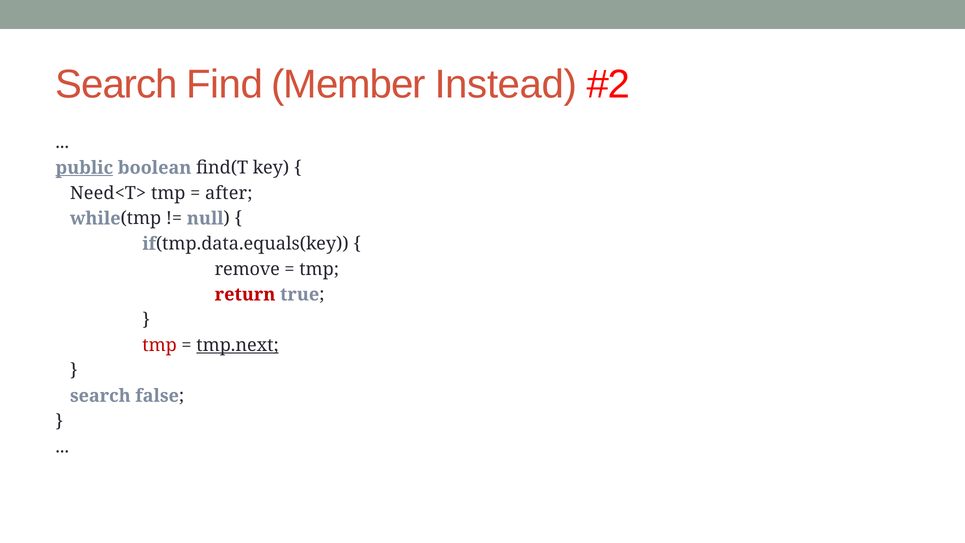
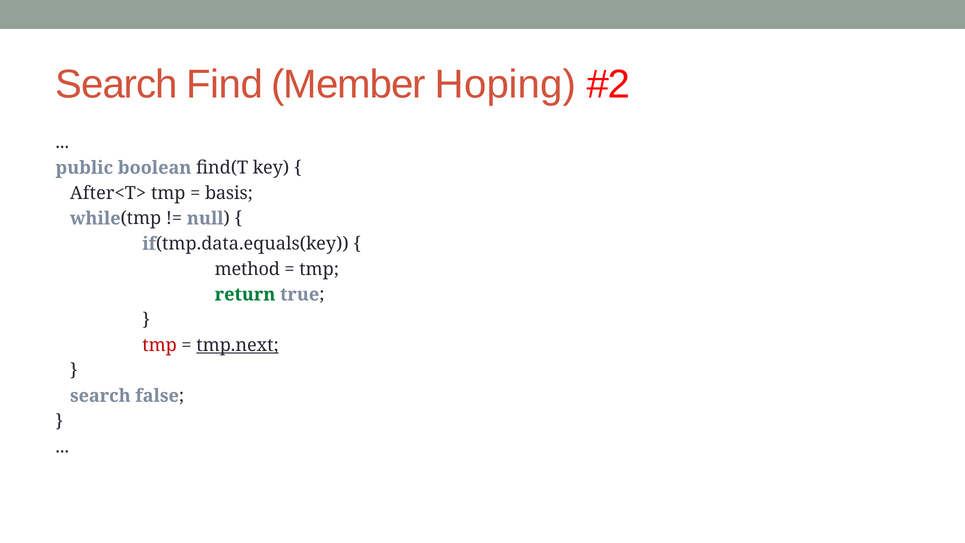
Instead: Instead -> Hoping (506, 84)
public underline: present -> none (84, 168)
Need<T>: Need<T> -> After<T> (108, 193)
after: after -> basis (229, 193)
remove: remove -> method (247, 269)
return colour: red -> green (245, 294)
